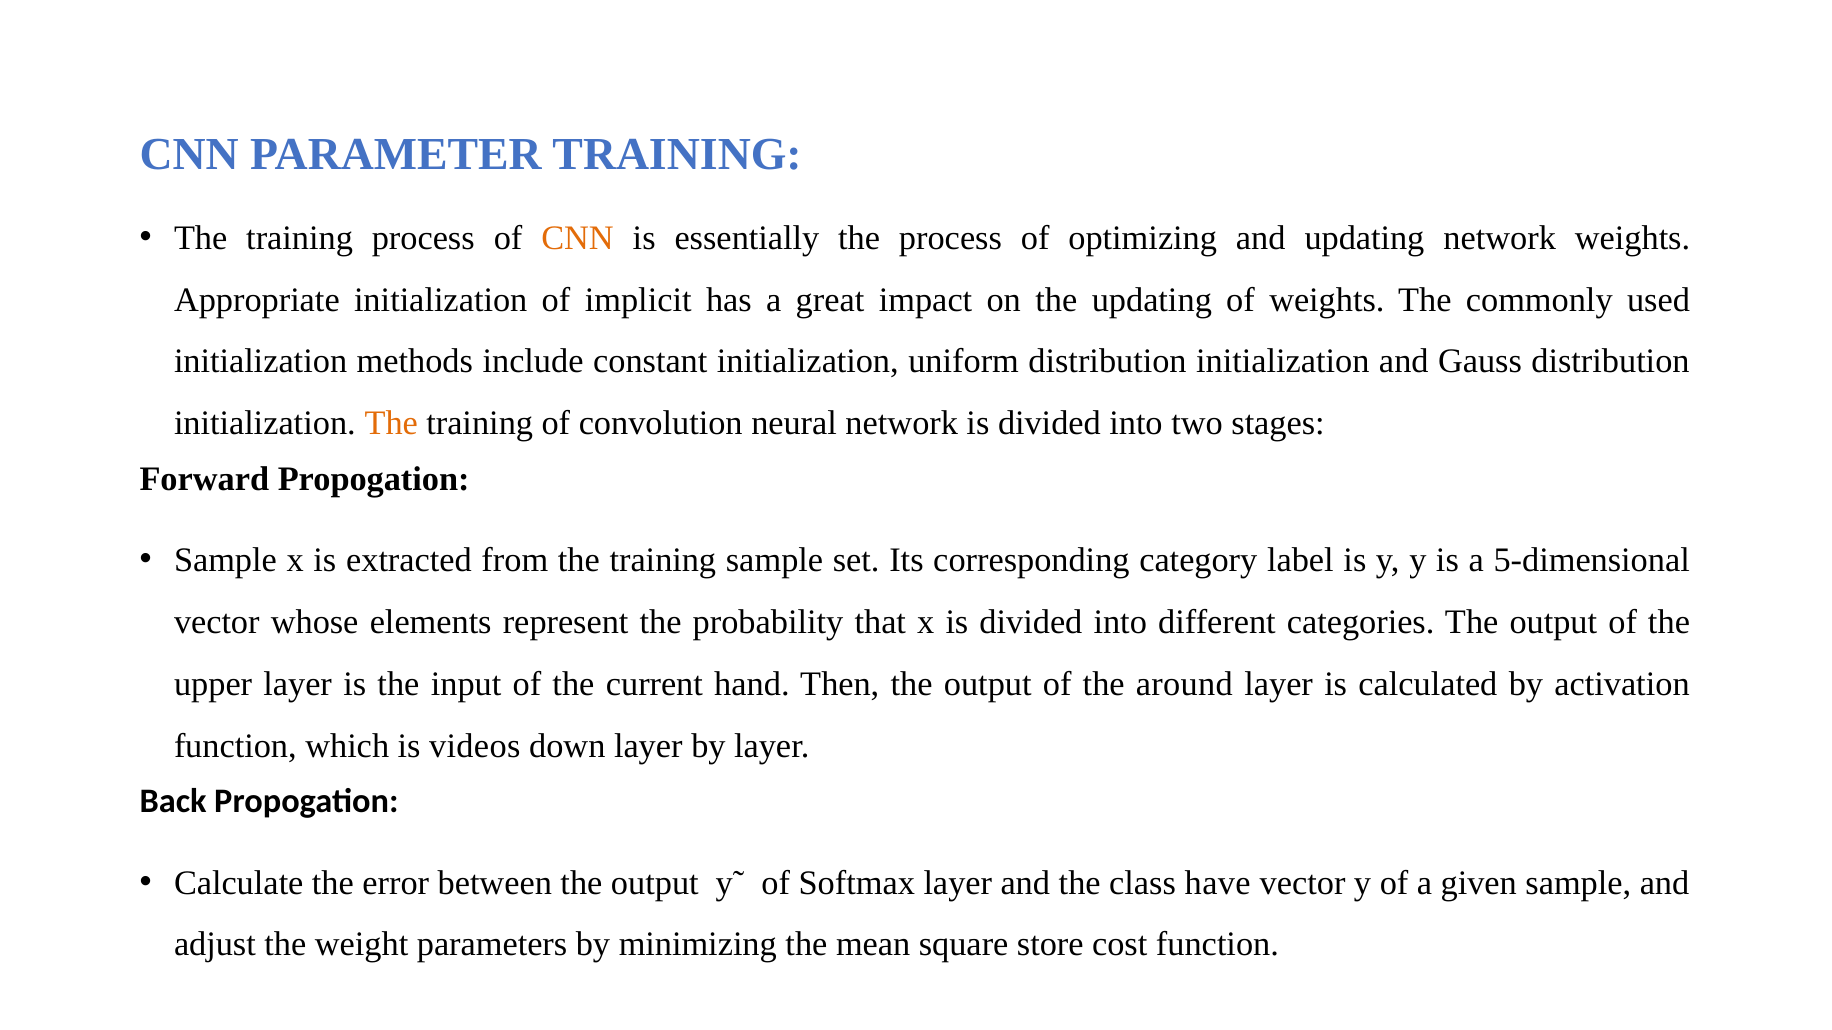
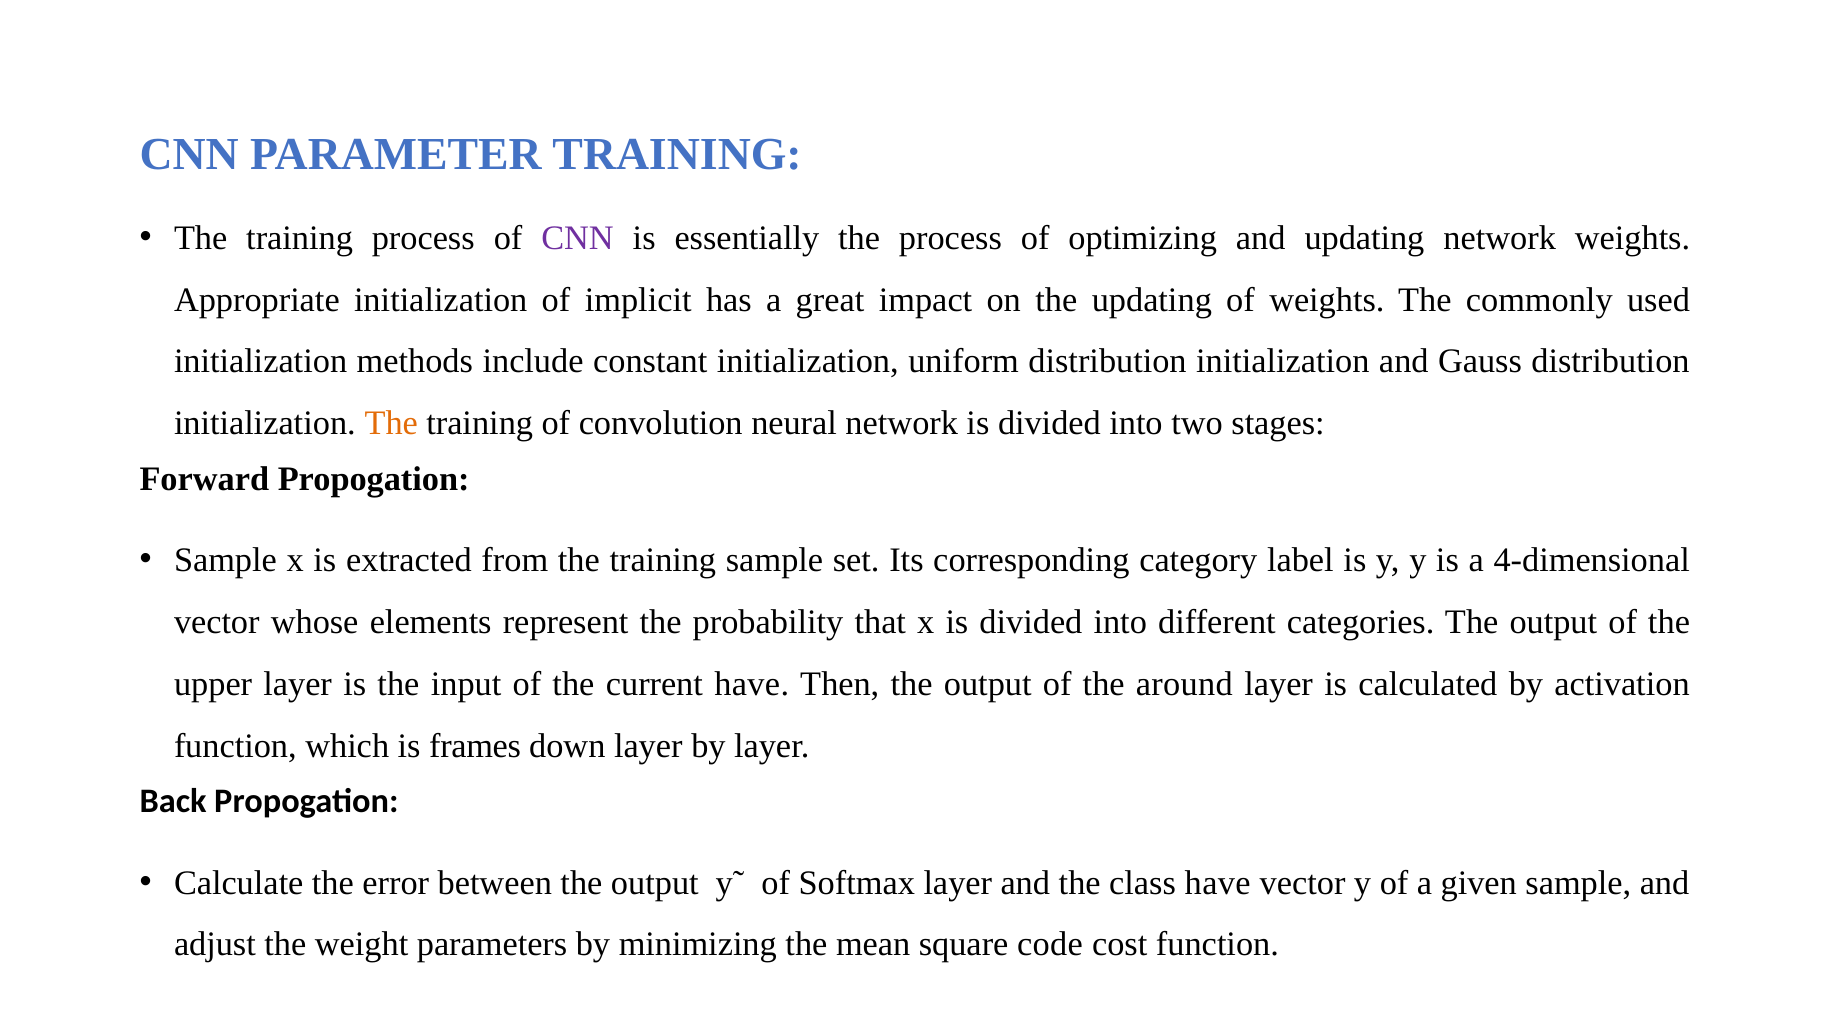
CNN colour: orange -> purple (578, 238)
5-dimensional: 5-dimensional -> 4-dimensional (1592, 561)
current hand: hand -> have (752, 684)
videos: videos -> frames (475, 746)
store: store -> code (1050, 945)
